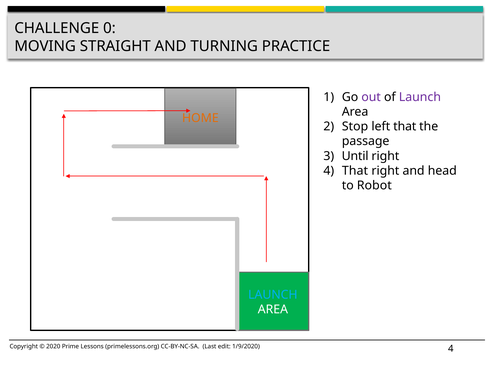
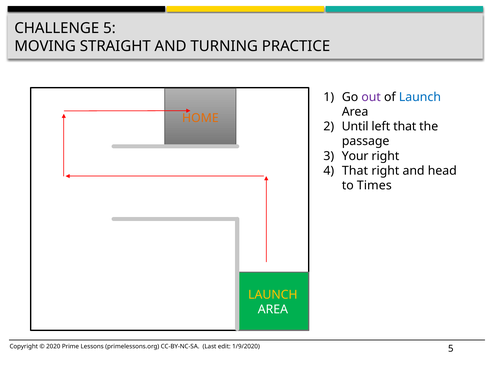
CHALLENGE 0: 0 -> 5 (109, 28)
Launch colour: purple -> blue (420, 97)
Stop: Stop -> Until (355, 126)
Until: Until -> Your (355, 156)
Robot: Robot -> Times (374, 186)
LAUNCH colour: light blue -> yellow (273, 295)
1/9/2020 4: 4 -> 5 (451, 349)
